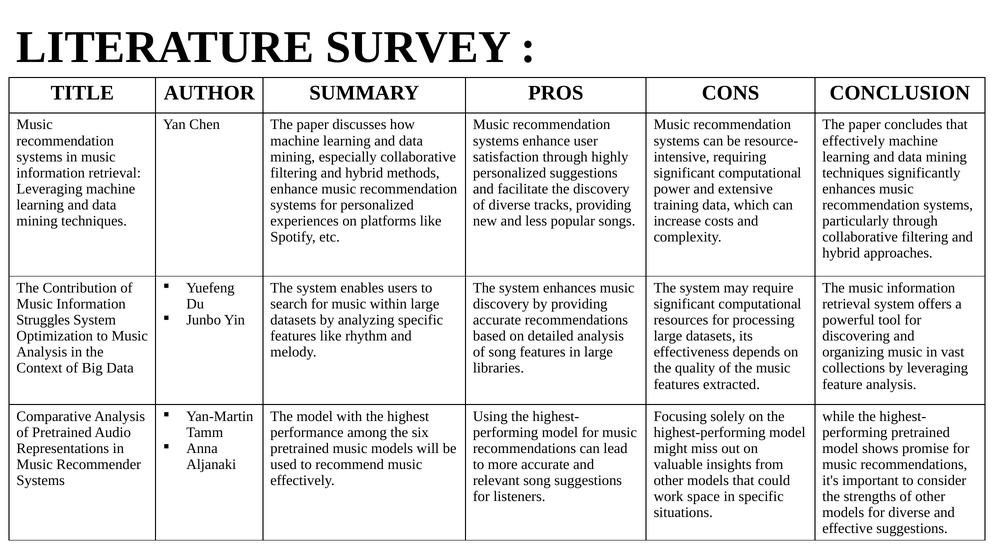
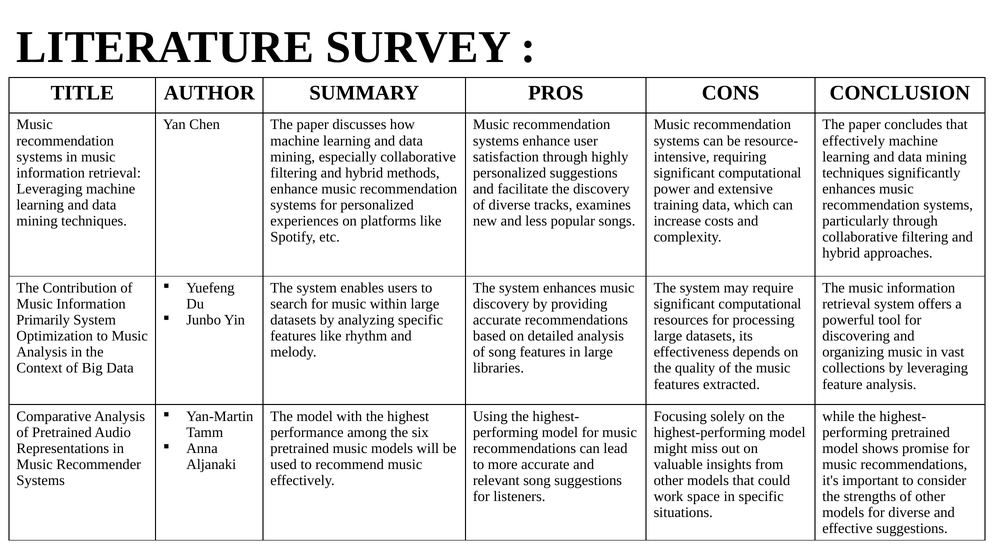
tracks providing: providing -> examines (603, 205)
Struggles: Struggles -> Primarily (43, 320)
